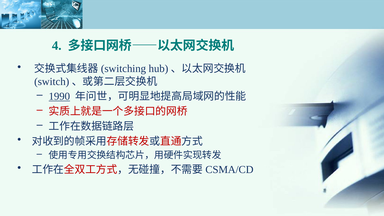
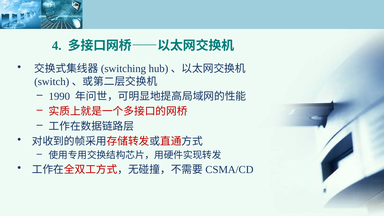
1990 underline: present -> none (59, 96)
